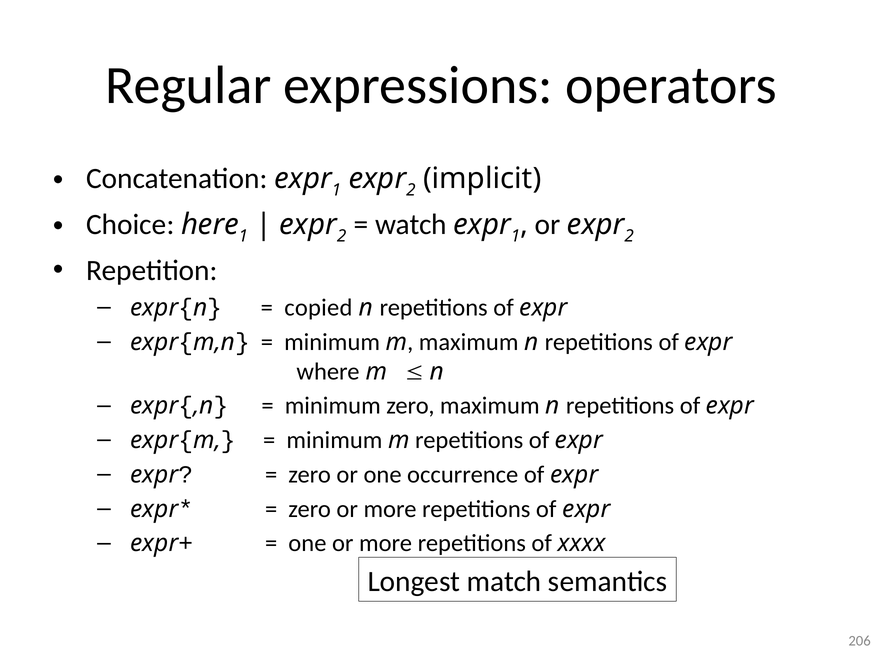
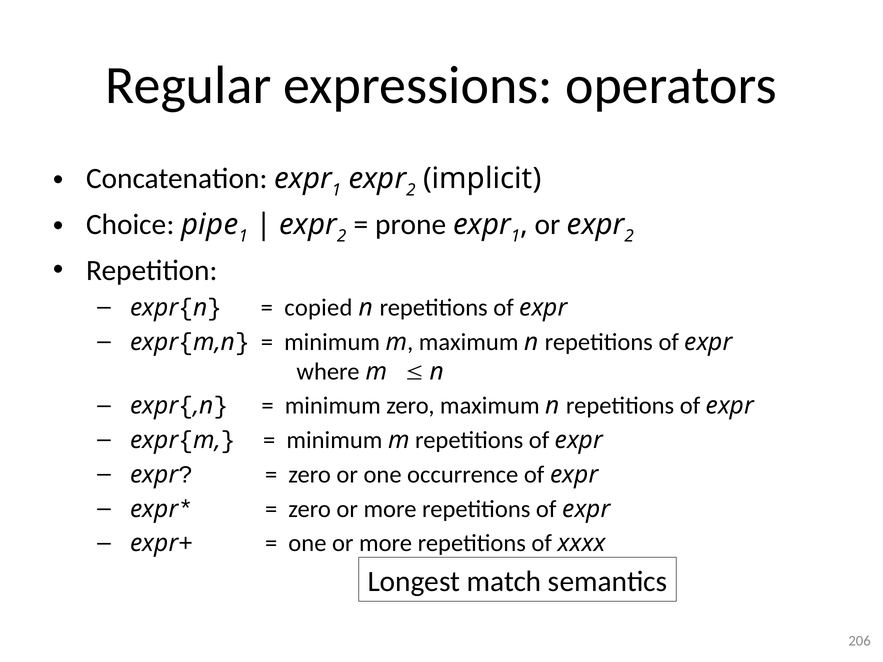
here: here -> pipe (210, 225)
watch: watch -> prone (411, 225)
